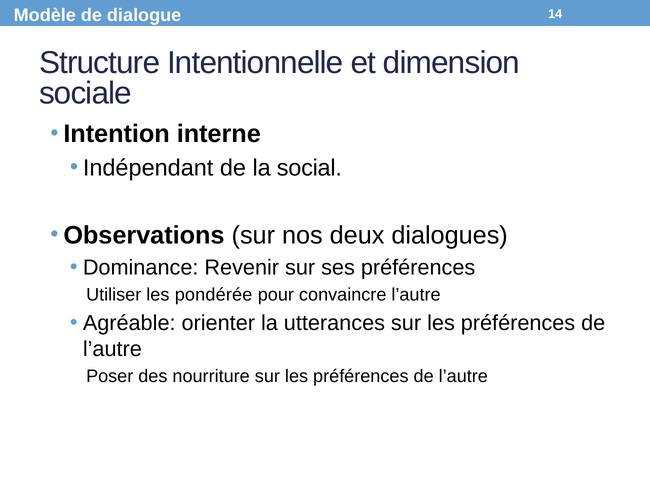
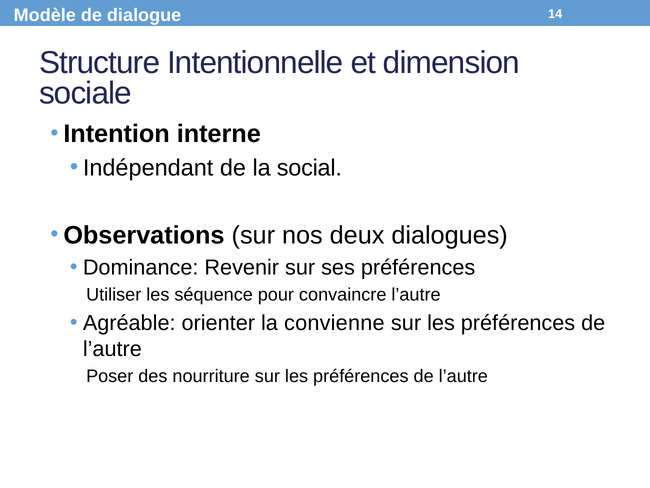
pondérée: pondérée -> séquence (214, 294)
utterances: utterances -> convienne (334, 323)
